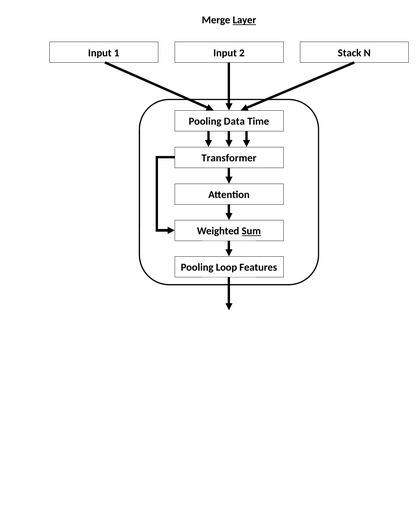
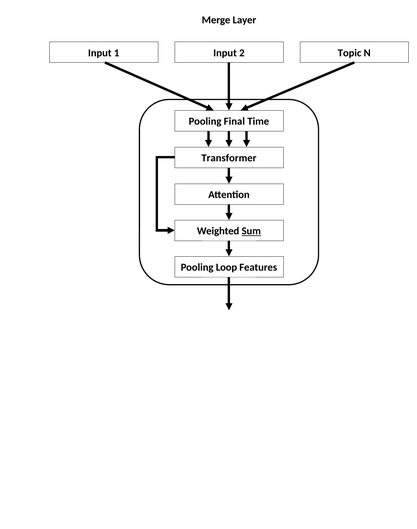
Layer underline: present -> none (244, 20)
Stack: Stack -> Topic (350, 53)
Data: Data -> Final (234, 121)
